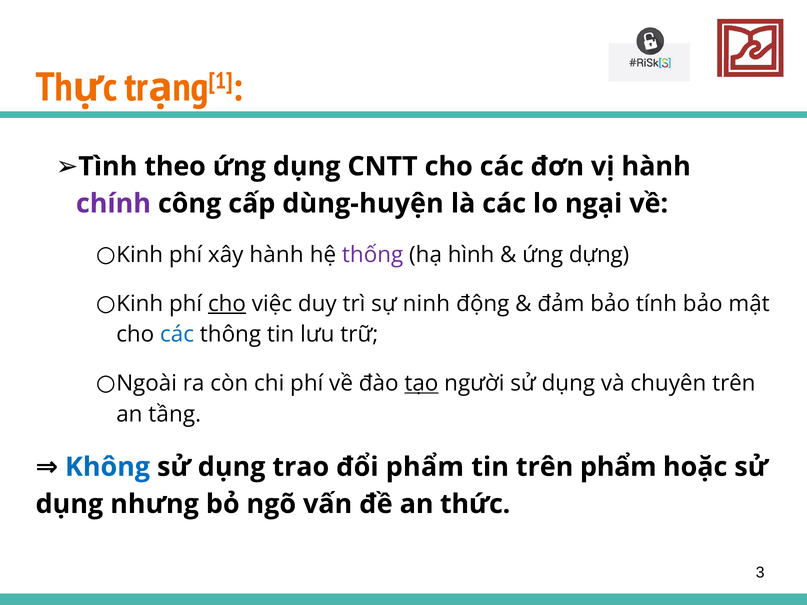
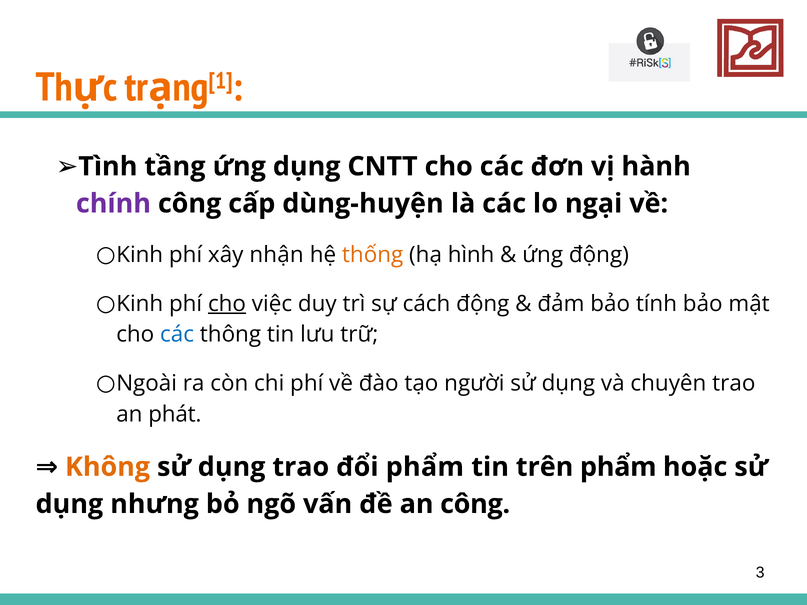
theo: theo -> tầng (175, 167)
xây hành: hành -> nhận (277, 255)
thống colour: purple -> orange (373, 255)
ứng dựng: dựng -> động (599, 255)
ninh: ninh -> cách (426, 304)
tạo underline: present -> none (421, 384)
chuyên trên: trên -> trao (734, 384)
tầng: tầng -> phát (175, 414)
Không colour: blue -> orange (108, 467)
an thức: thức -> công (475, 504)
